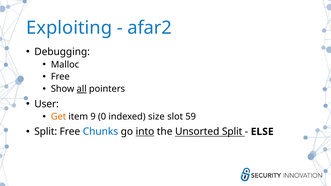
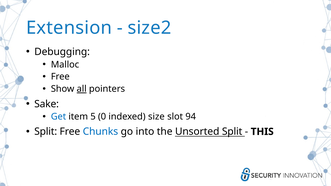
Exploiting: Exploiting -> Extension (69, 28)
afar2: afar2 -> size2 (149, 28)
User: User -> Sake (47, 104)
Get colour: orange -> blue (58, 117)
9: 9 -> 5 (93, 117)
59: 59 -> 94 (191, 117)
into underline: present -> none (145, 132)
ELSE: ELSE -> THIS (262, 132)
